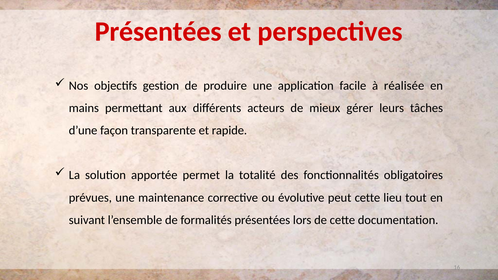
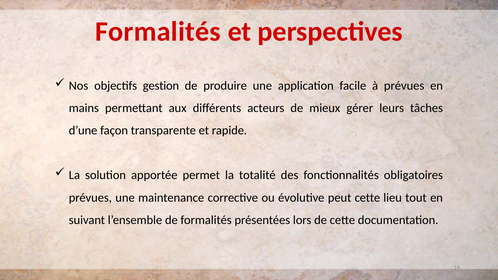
Présentées: Présentées -> Formalités (158, 32)
à réalisée: réalisée -> prévues (404, 86)
